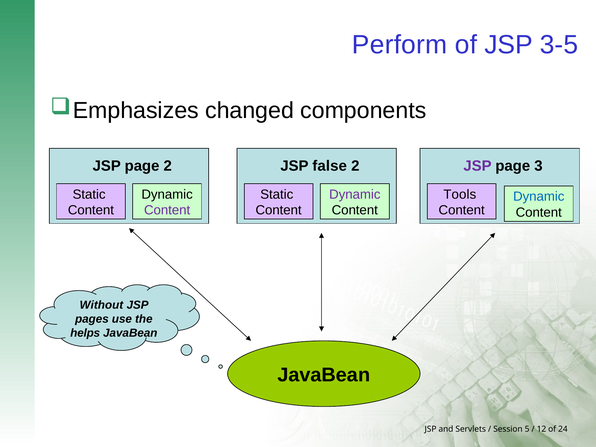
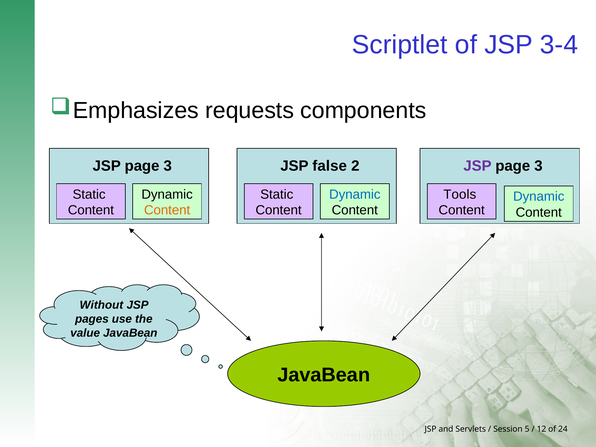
Perform: Perform -> Scriptlet (400, 45)
3-5: 3-5 -> 3-4 (559, 45)
changed: changed -> requests (250, 111)
2: 2 -> 3 (168, 166)
Dynamic colour: purple -> blue (355, 194)
Content colour: purple -> orange (167, 210)
helps: helps -> value (85, 333)
